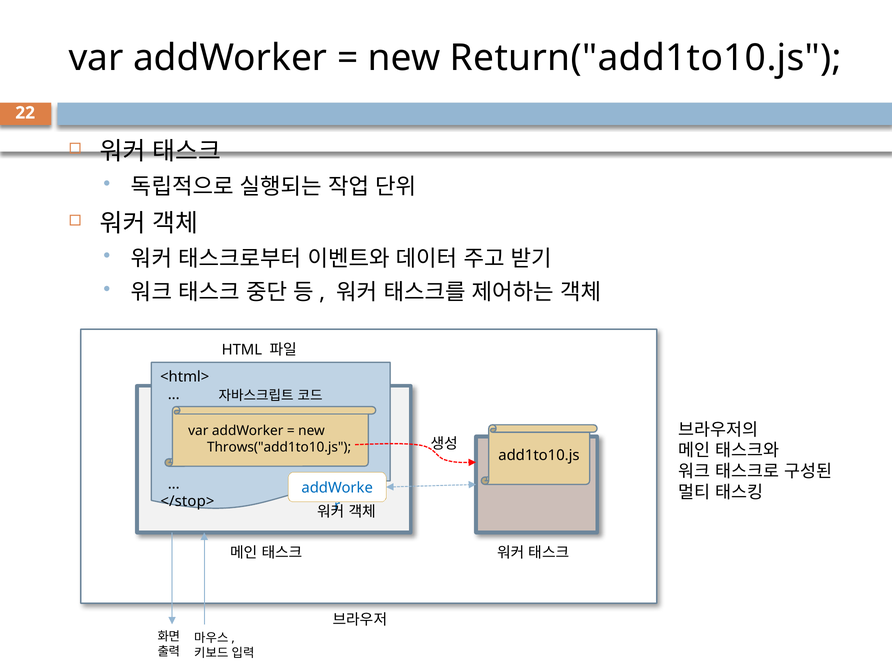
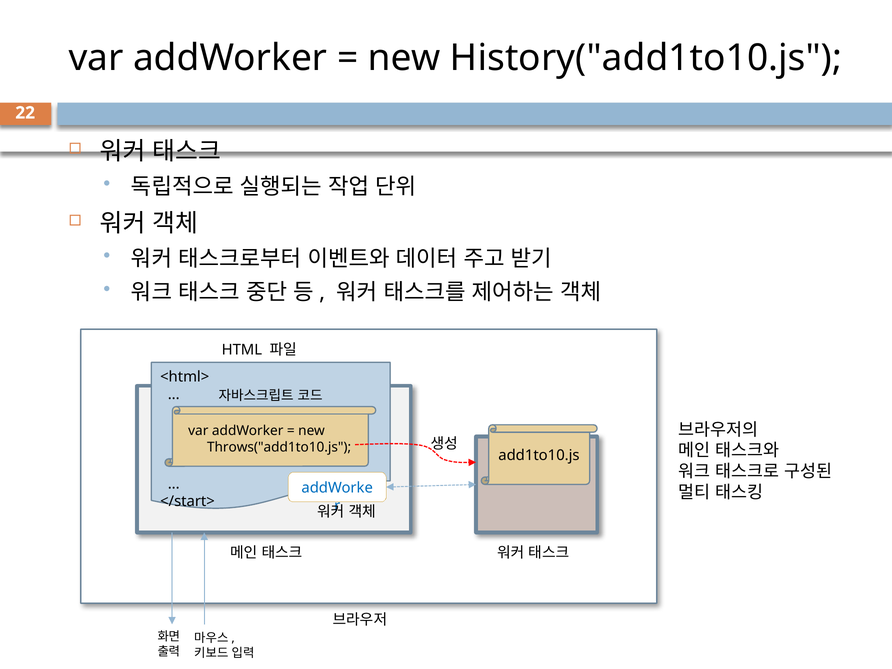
Return("add1to10.js: Return("add1to10.js -> History("add1to10.js (646, 58)
</stop>: </stop> -> </start> (187, 502)
